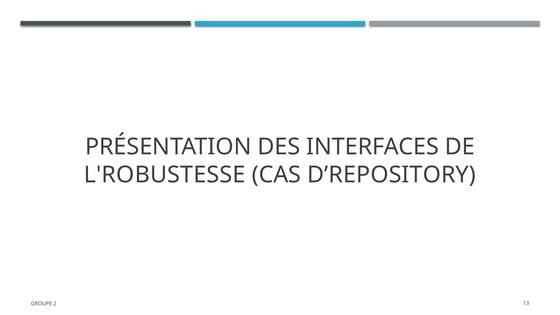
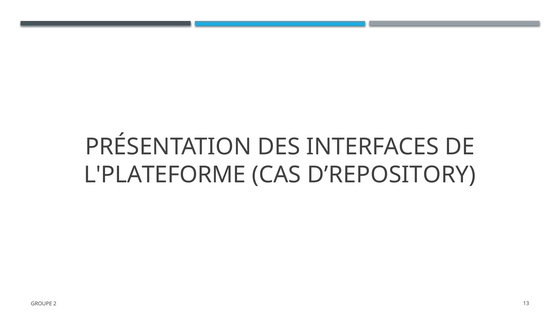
L'ROBUSTESSE: L'ROBUSTESSE -> L'PLATEFORME (165, 175)
